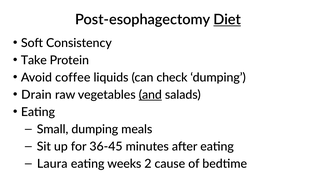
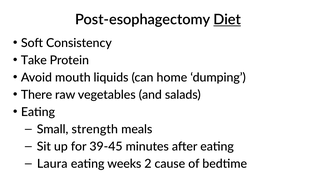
coffee: coffee -> mouth (73, 78)
check: check -> home (172, 78)
Drain: Drain -> There (37, 95)
and underline: present -> none (150, 95)
Small dumping: dumping -> strength (95, 130)
36-45: 36-45 -> 39-45 (106, 147)
